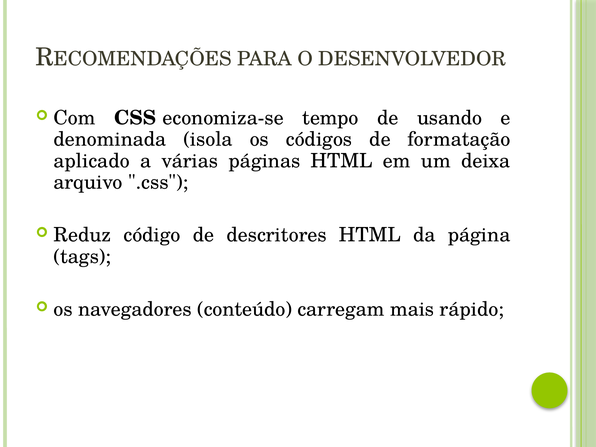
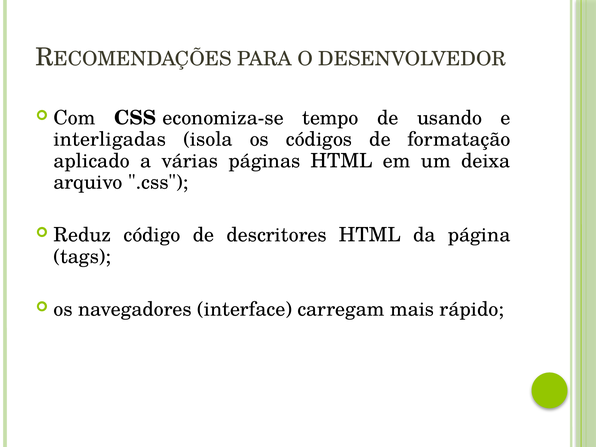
denominada: denominada -> interligadas (110, 139)
conteúdo: conteúdo -> interface (245, 309)
